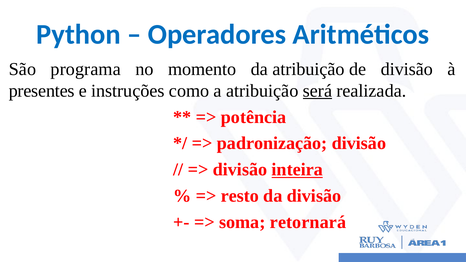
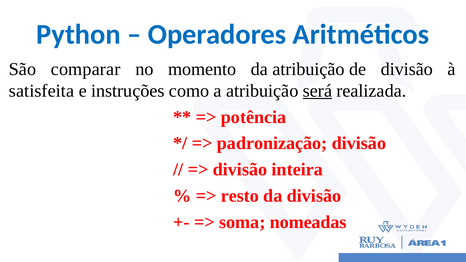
programa: programa -> comparar (86, 69)
presentes: presentes -> satisfeita (42, 91)
inteira underline: present -> none (297, 170)
retornará: retornará -> nomeadas (308, 222)
